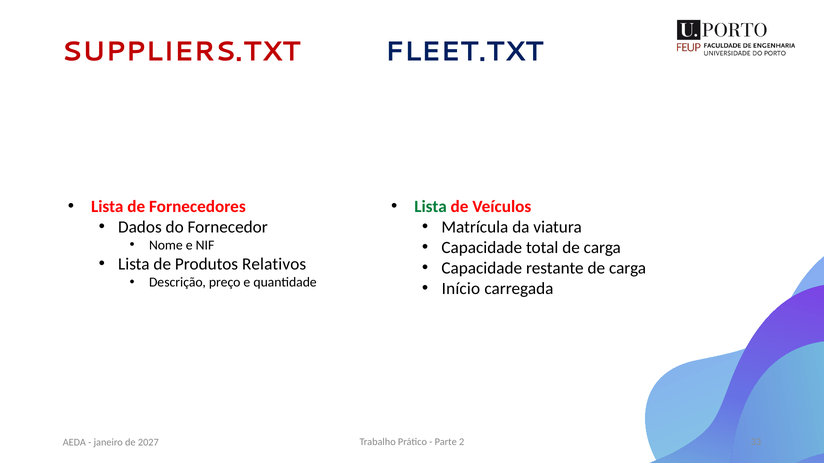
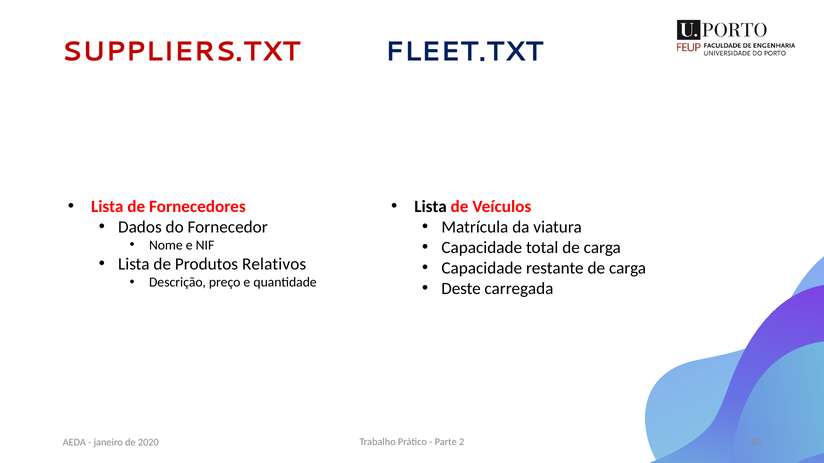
Lista colour: green -> black (431, 207)
Início: Início -> Deste (461, 289)
33: 33 -> 60 (756, 443)
2027: 2027 -> 2020 (148, 443)
